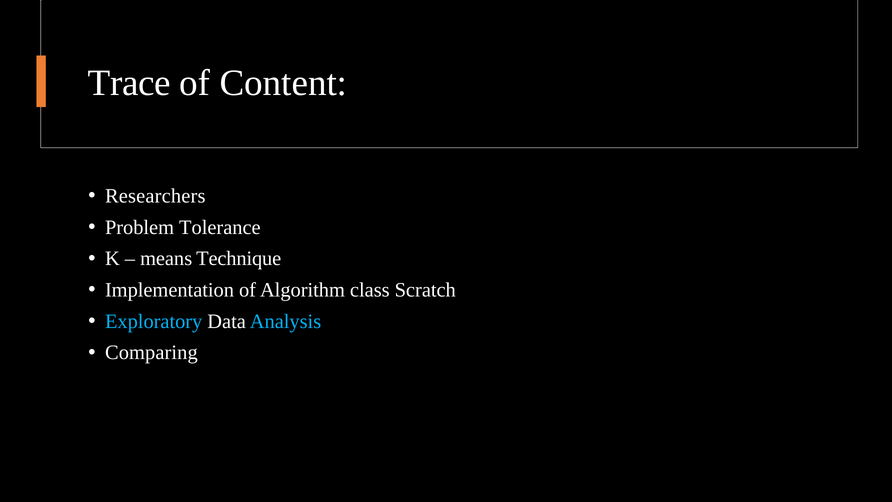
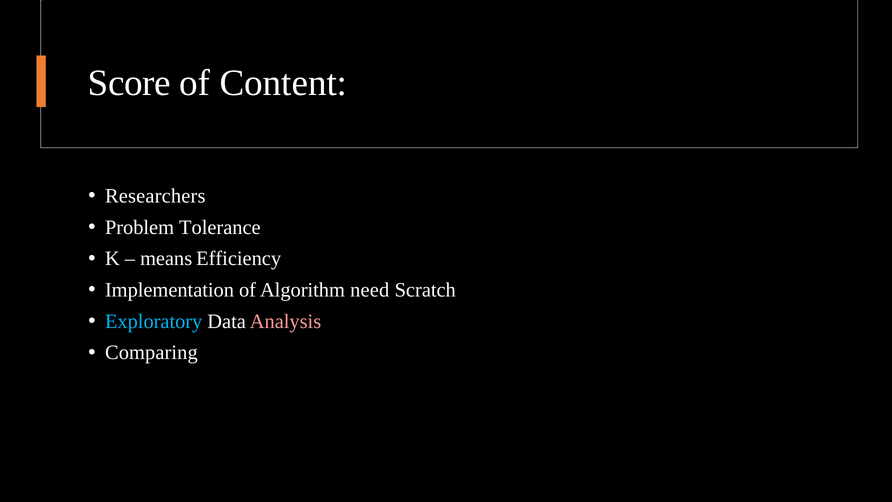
Trace: Trace -> Score (129, 83)
Technique: Technique -> Efficiency (239, 259)
class: class -> need (370, 290)
Analysis colour: light blue -> pink (286, 321)
